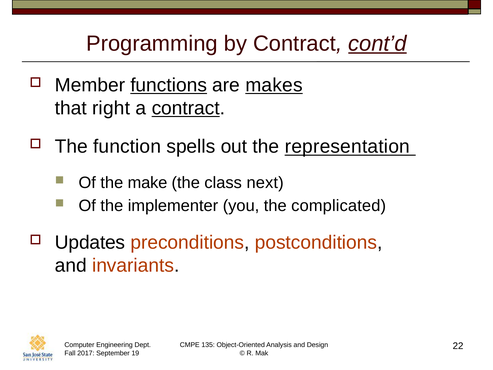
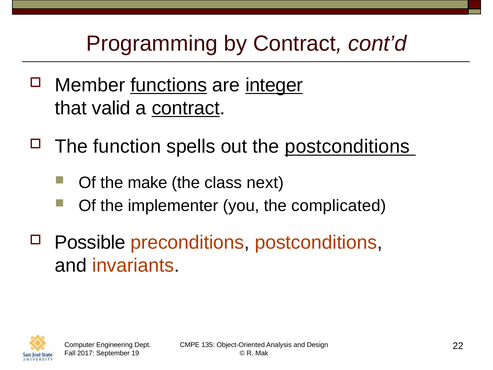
cont’d underline: present -> none (377, 43)
makes: makes -> integer (274, 85)
right: right -> valid (111, 108)
the representation: representation -> postconditions (347, 147)
Updates: Updates -> Possible (90, 242)
